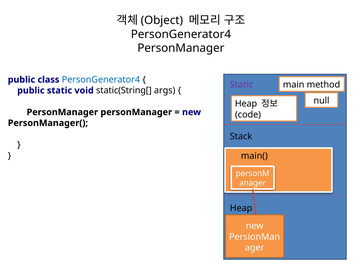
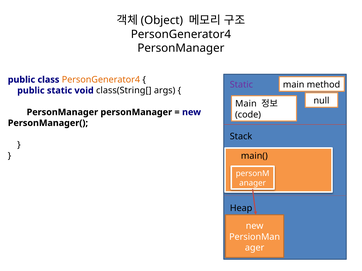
PersonGenerator4 colour: blue -> orange (101, 80)
static(String[: static(String[ -> class(String[ (124, 91)
Heap: Heap -> Main (246, 104)
